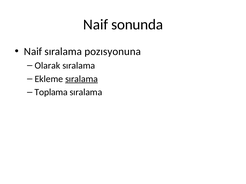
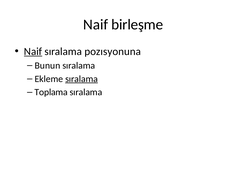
sonunda: sonunda -> birleşme (137, 25)
Naif underline: none -> present (33, 52)
Olarak: Olarak -> Bunun (47, 66)
